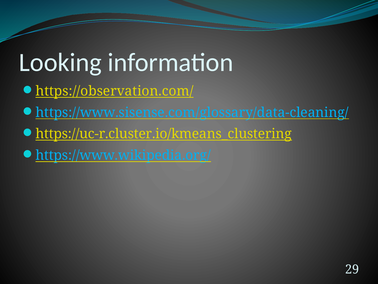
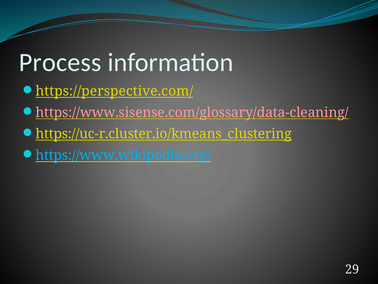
Looking: Looking -> Process (60, 62)
https://observation.com/: https://observation.com/ -> https://perspective.com/ (114, 91)
https://www.sisense.com/glossary/data-cleaning/ colour: light blue -> pink (192, 112)
